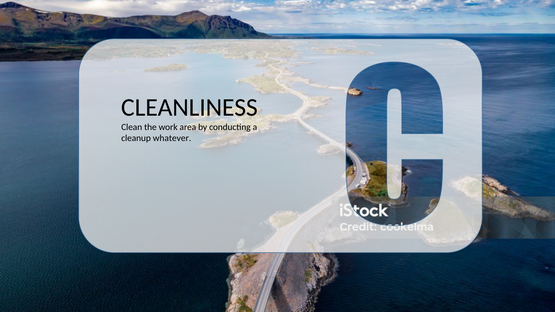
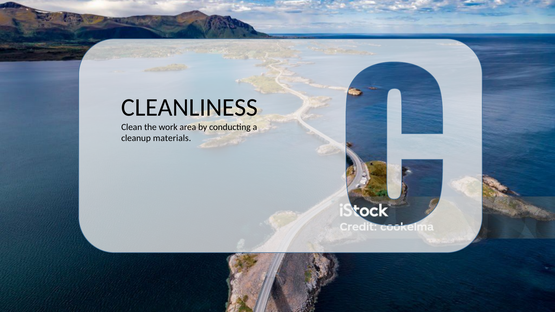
whatever: whatever -> materials (172, 138)
